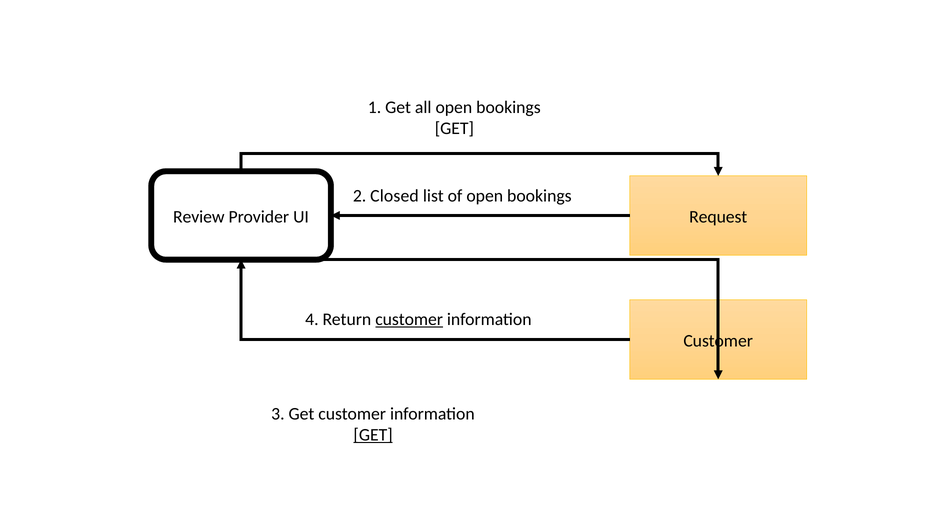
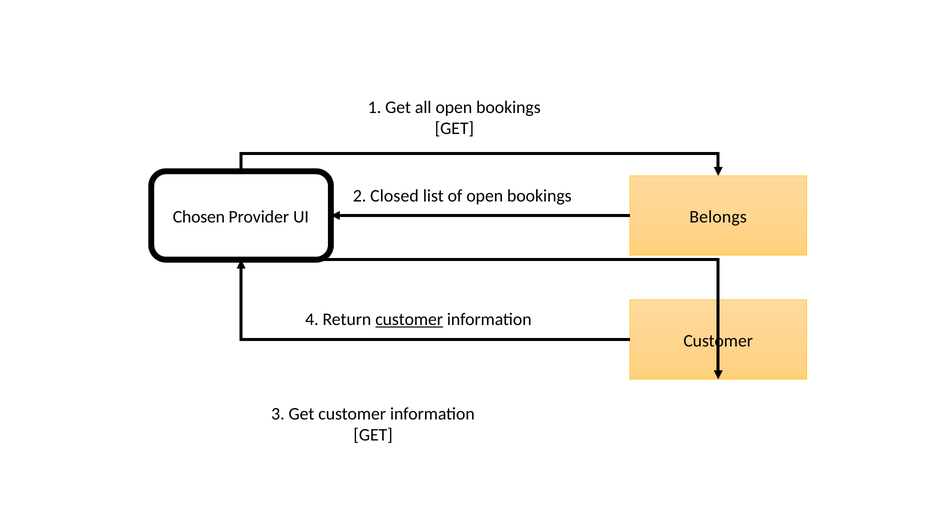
Review: Review -> Chosen (199, 217)
Request: Request -> Belongs (718, 217)
GET underline: present -> none (373, 435)
